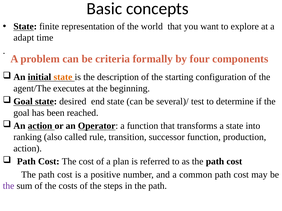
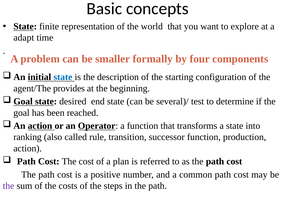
criteria: criteria -> smaller (113, 59)
state colour: orange -> blue (63, 77)
executes: executes -> provides (69, 89)
